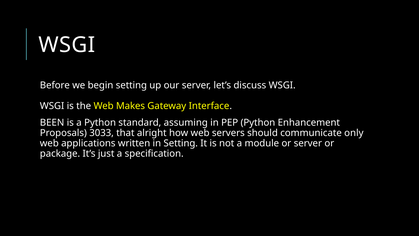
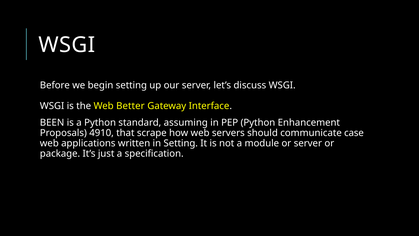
Makes: Makes -> Better (130, 106)
3033: 3033 -> 4910 (102, 133)
alright: alright -> scrape (152, 133)
only: only -> case (354, 133)
